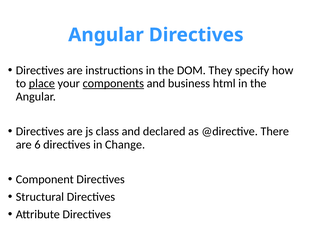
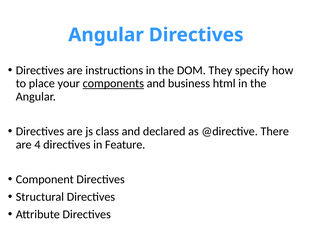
place underline: present -> none (42, 83)
6: 6 -> 4 (37, 145)
Change: Change -> Feature (125, 145)
